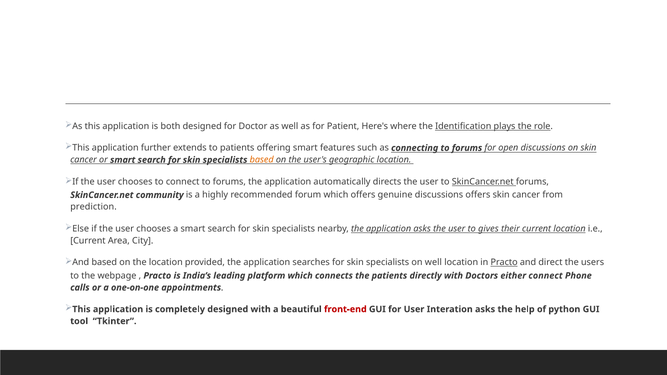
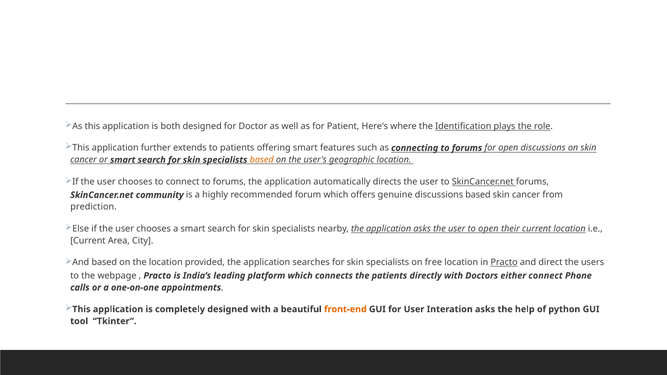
discussions offers: offers -> based (478, 195)
to gives: gives -> open (488, 229)
on well: well -> free (433, 262)
front-end colour: red -> orange (345, 309)
